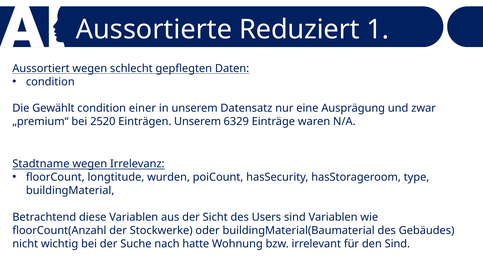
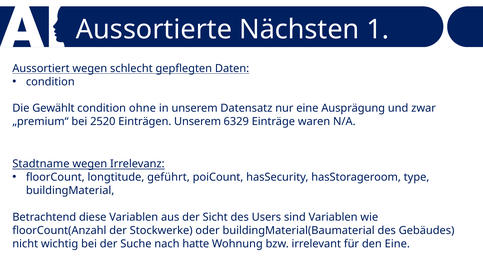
Reduziert: Reduziert -> Nächsten (299, 29)
einer: einer -> ohne (142, 108)
wurden: wurden -> geführt (168, 177)
den Sind: Sind -> Eine (397, 243)
